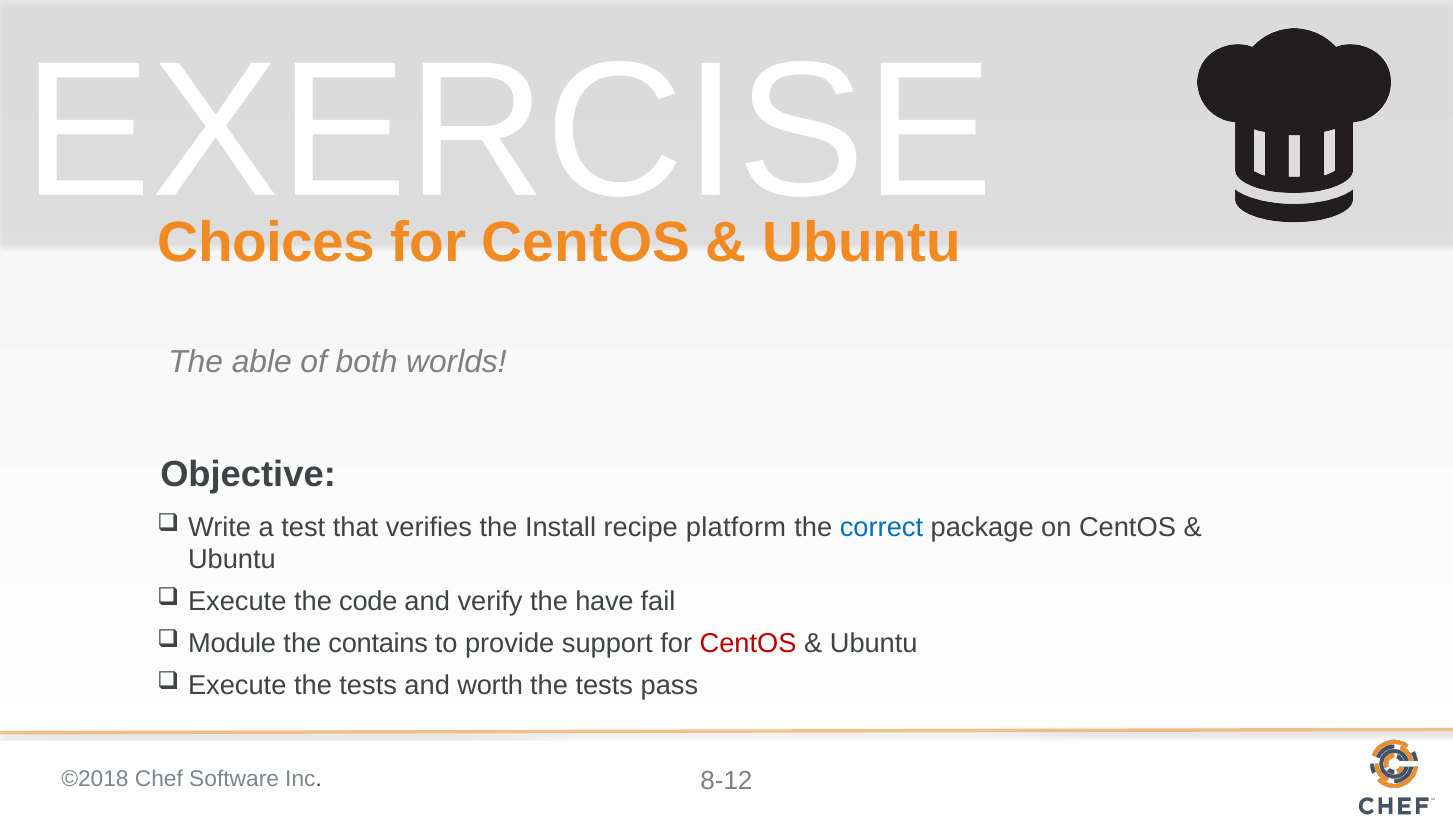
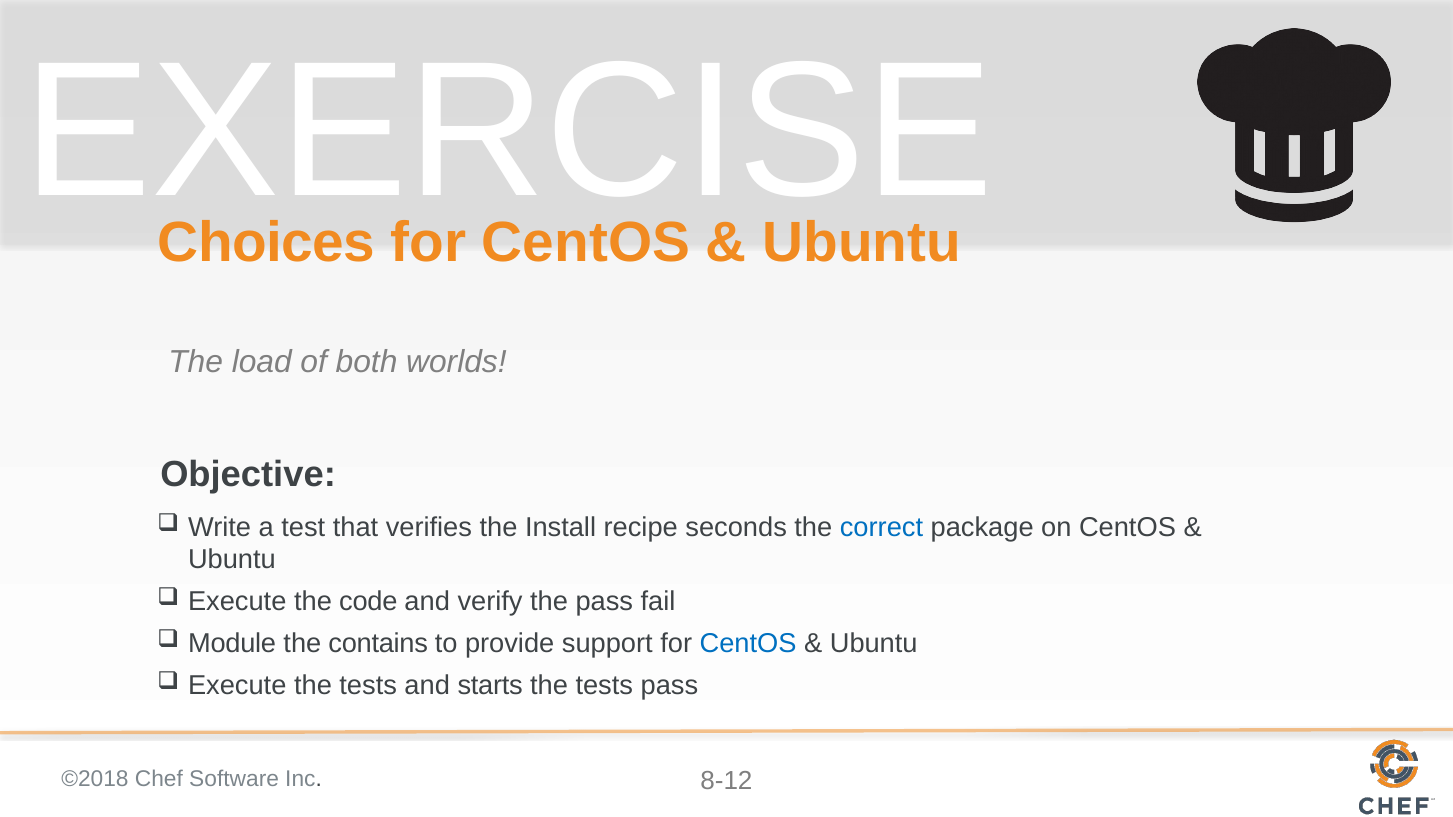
able: able -> load (262, 362)
platform: platform -> seconds (736, 527)
the have: have -> pass (604, 602)
CentOS colour: red -> blue (748, 644)
worth: worth -> starts (490, 685)
